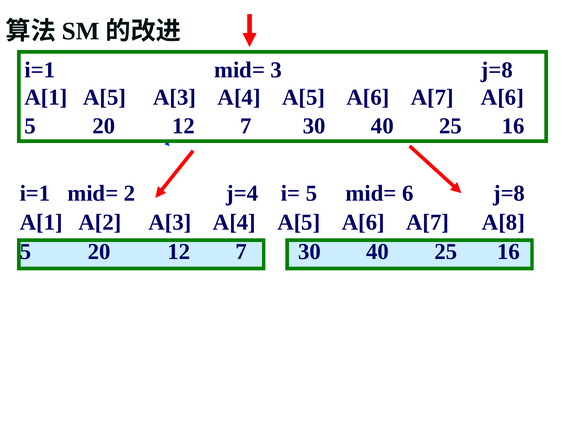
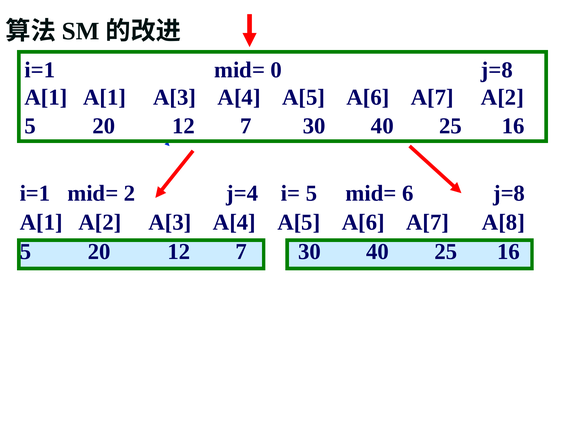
3: 3 -> 0 (276, 70)
A[1 A[5: A[5 -> A[1 (105, 97)
A[7 A[6: A[6 -> A[2 (502, 97)
